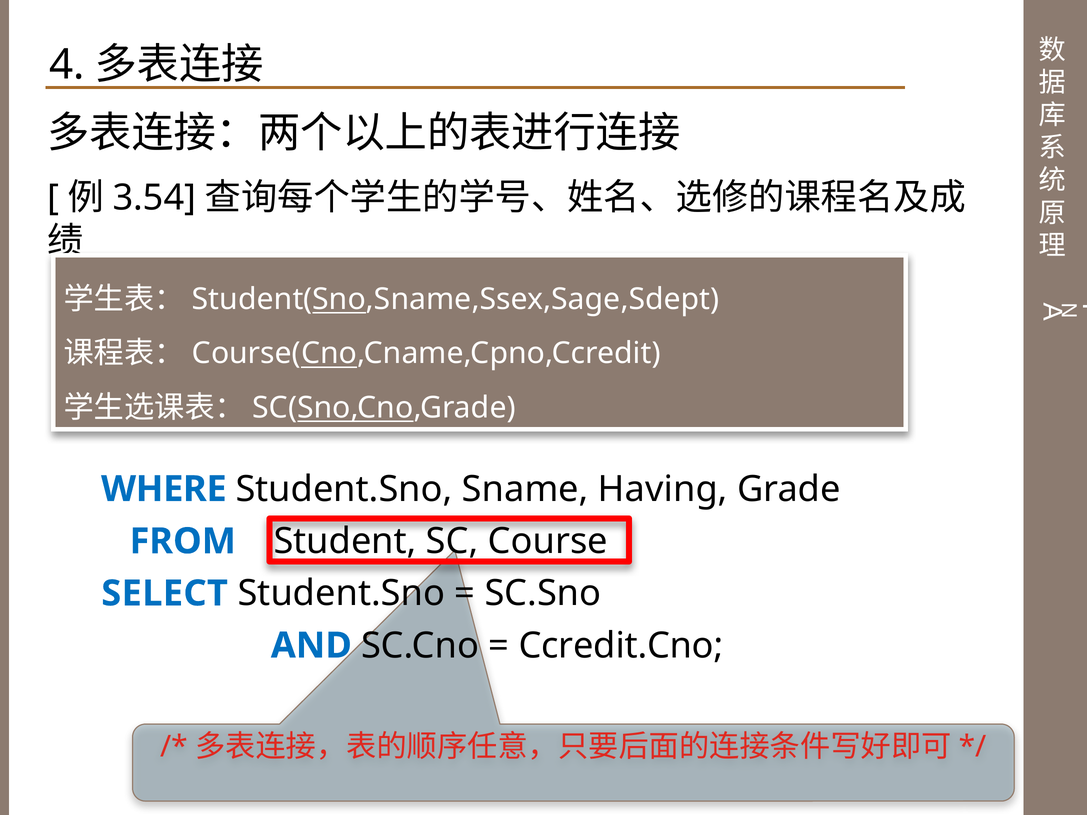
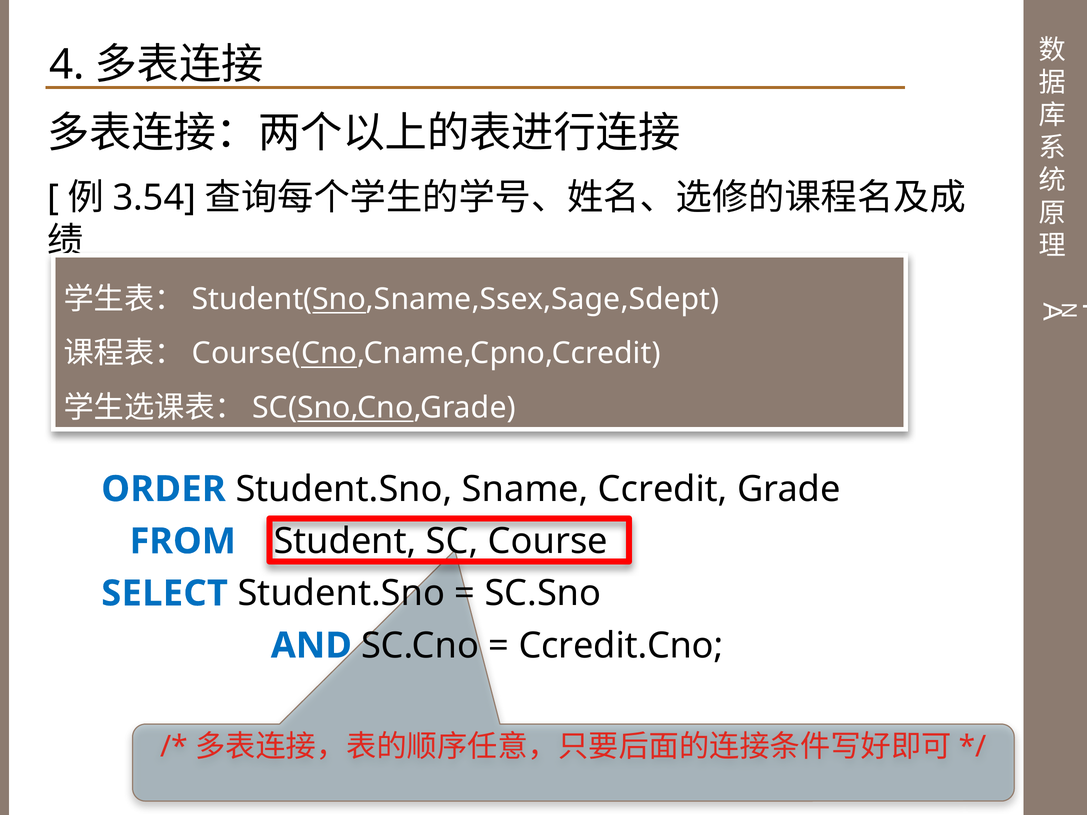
WHERE: WHERE -> ORDER (164, 489)
Having: Having -> Ccredit (663, 489)
